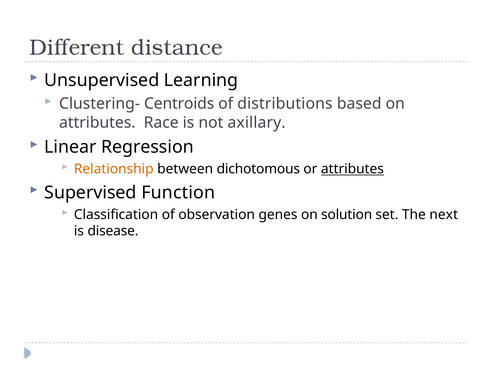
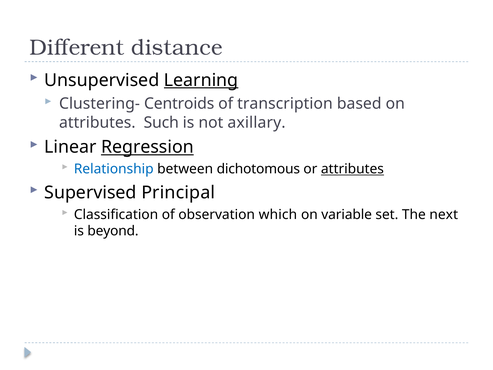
Learning underline: none -> present (201, 80)
distributions: distributions -> transcription (285, 104)
Race: Race -> Such (161, 123)
Regression underline: none -> present (147, 147)
Relationship colour: orange -> blue (114, 169)
Function: Function -> Principal (178, 192)
genes: genes -> which (278, 214)
solution: solution -> variable (347, 214)
disease: disease -> beyond (113, 231)
